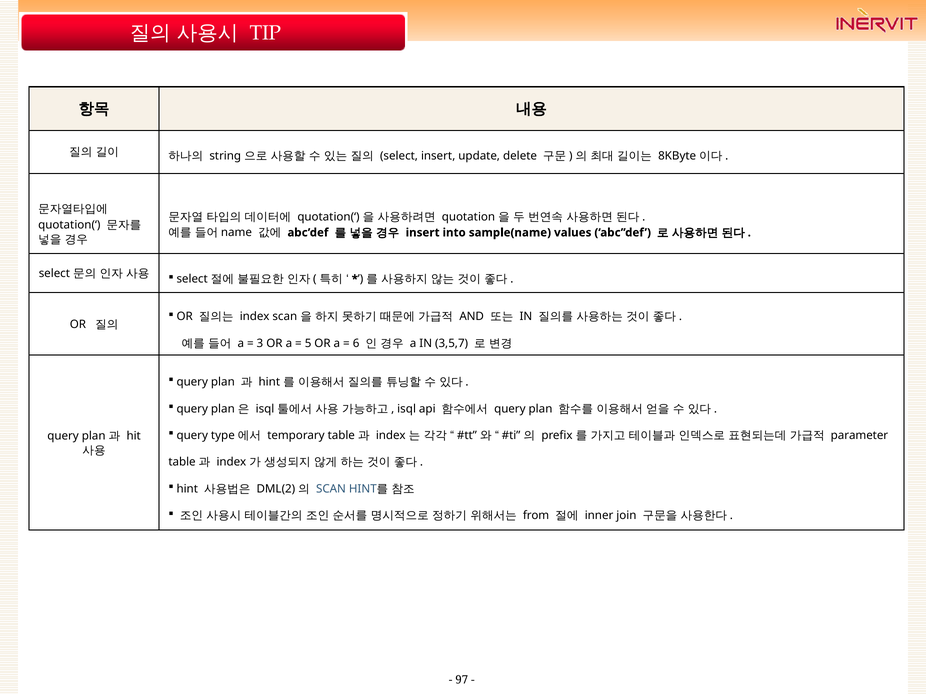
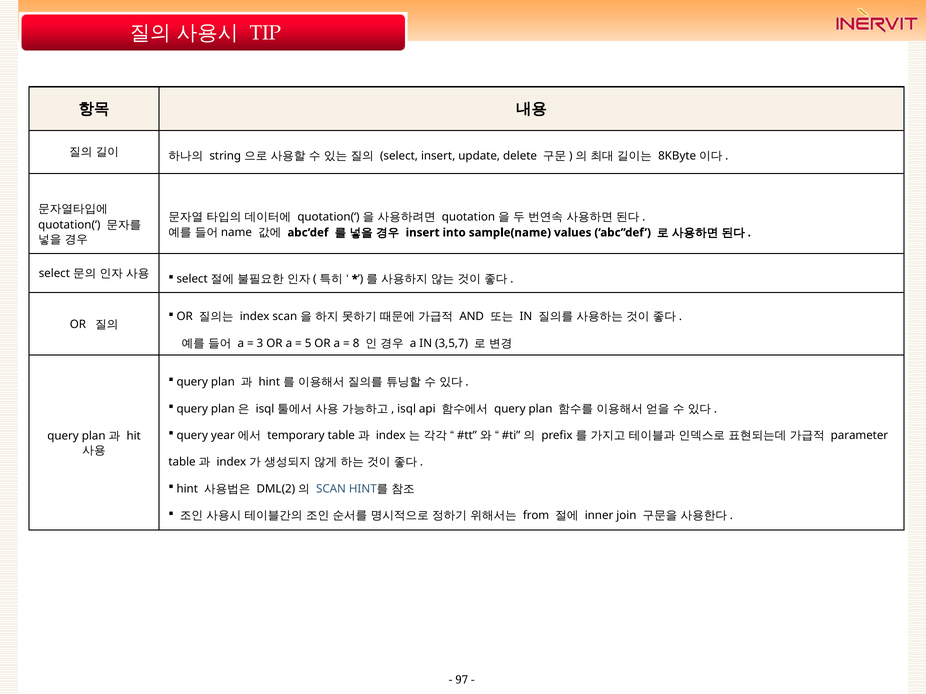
6: 6 -> 8 (356, 344)
type: type -> year (223, 436)
